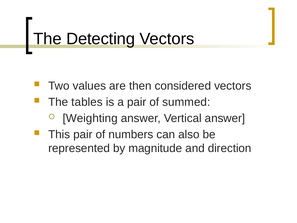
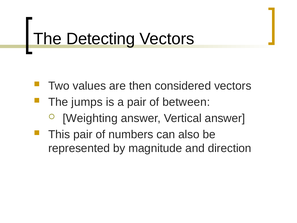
tables: tables -> jumps (87, 102)
summed: summed -> between (186, 102)
